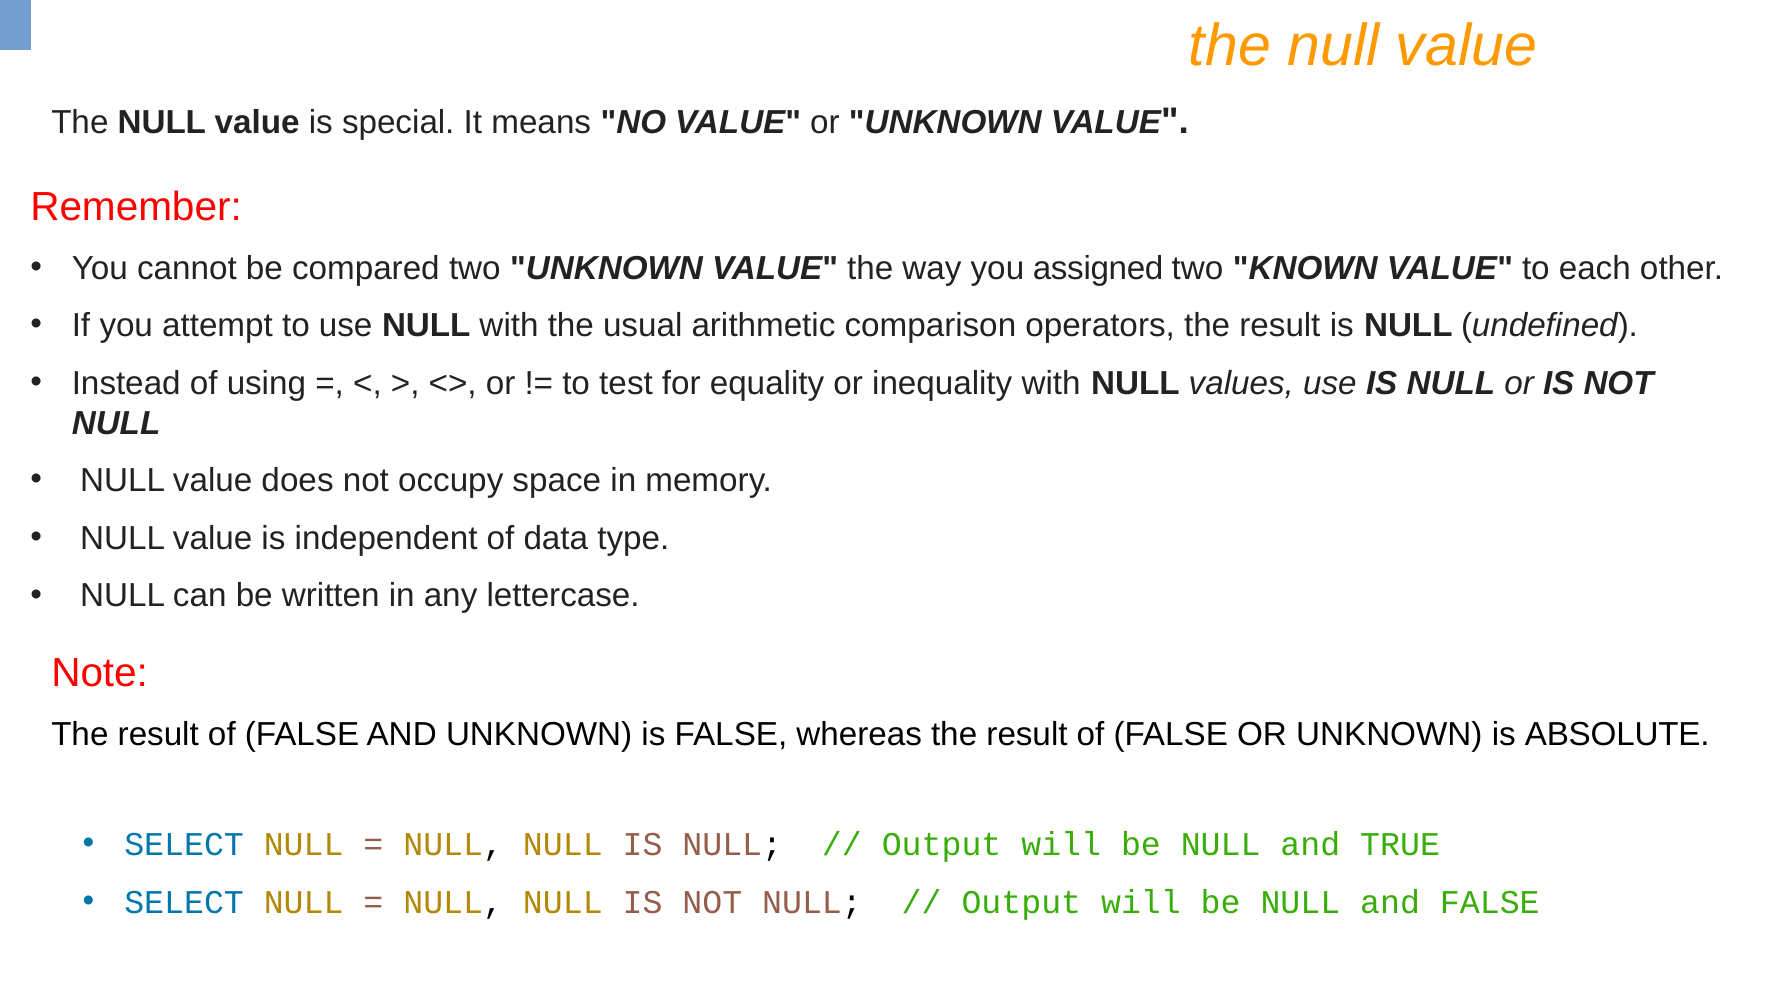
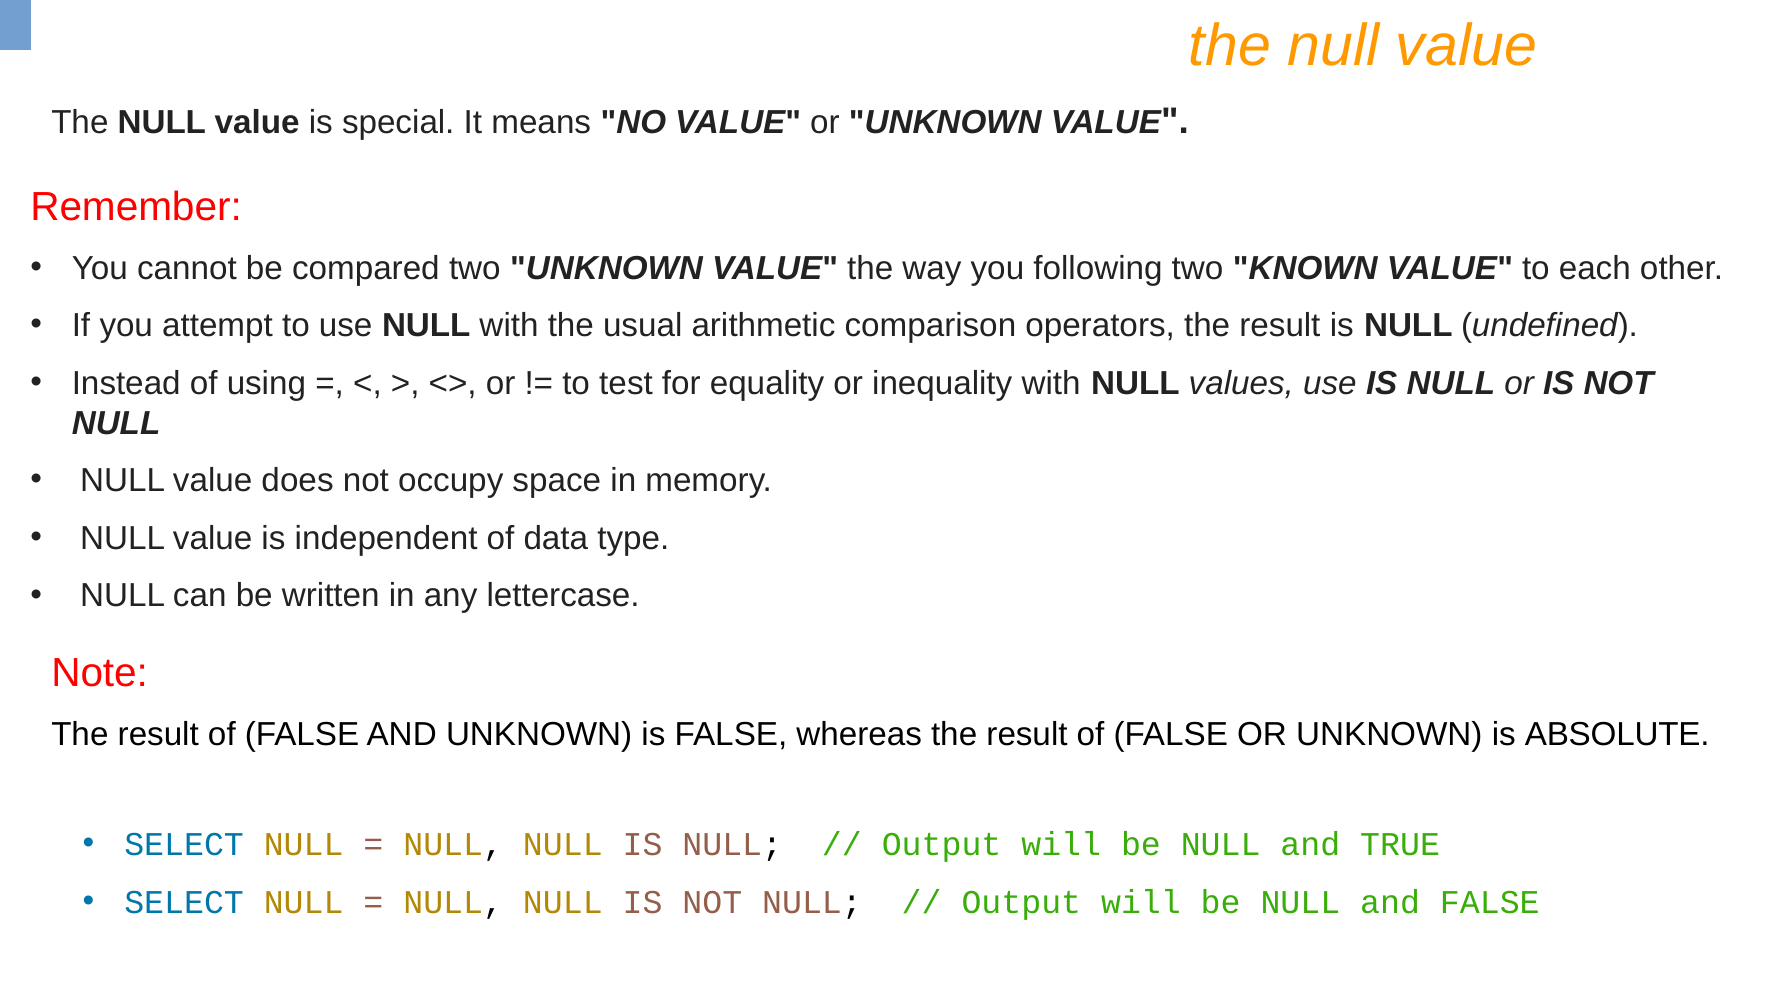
assigned: assigned -> following (1098, 268)
